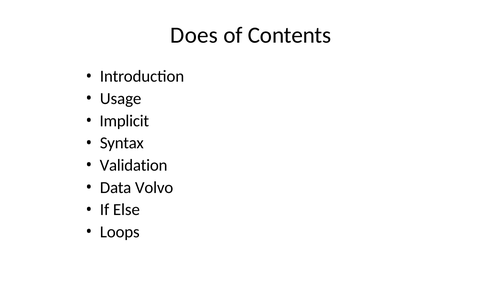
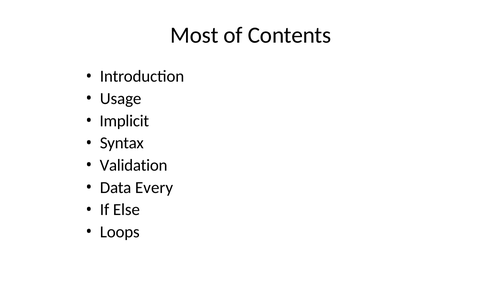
Does: Does -> Most (194, 35)
Volvo: Volvo -> Every (154, 187)
